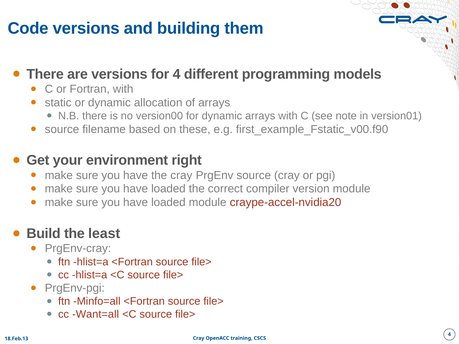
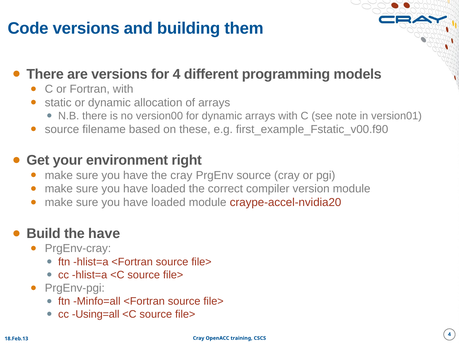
the least: least -> have (104, 234)
Want=all: Want=all -> Using=all (96, 315)
